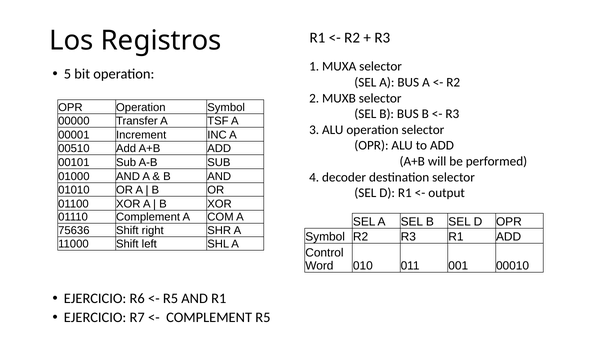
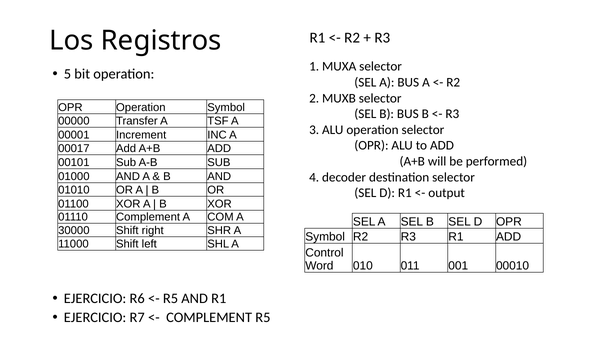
00510: 00510 -> 00017 (74, 149)
75636: 75636 -> 30000 (74, 231)
